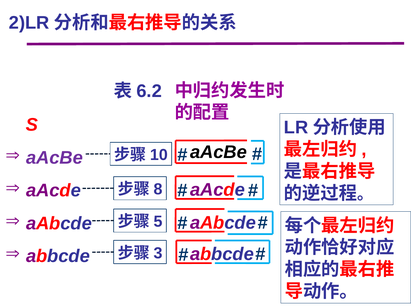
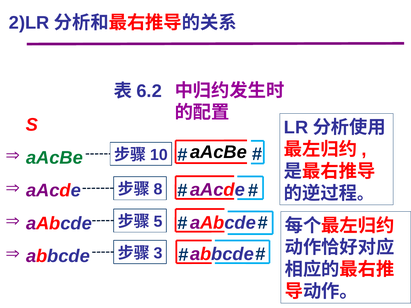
aAcBe colour: purple -> green (54, 158)
